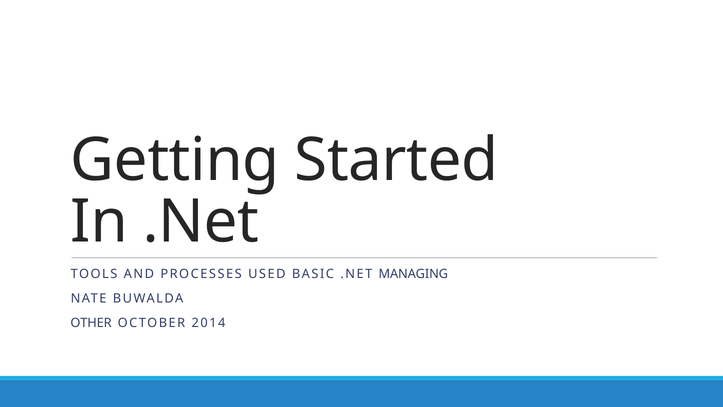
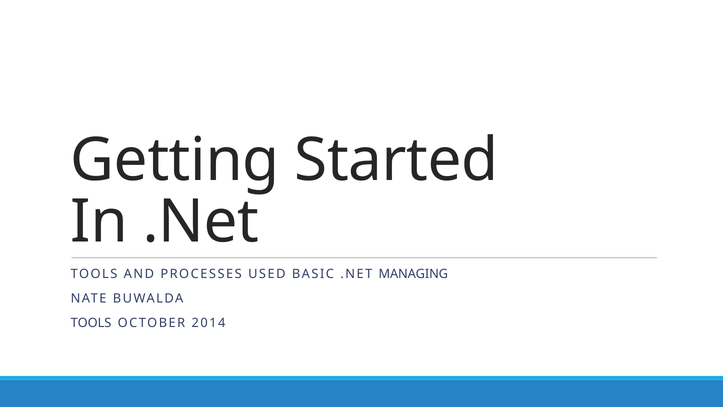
OTHER: OTHER -> TOOLS (91, 323)
